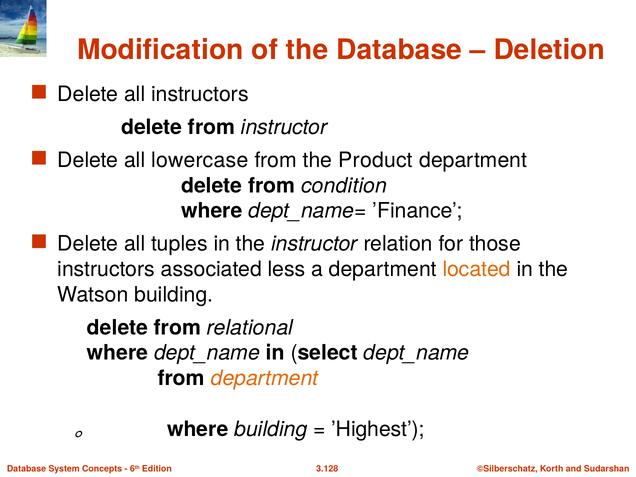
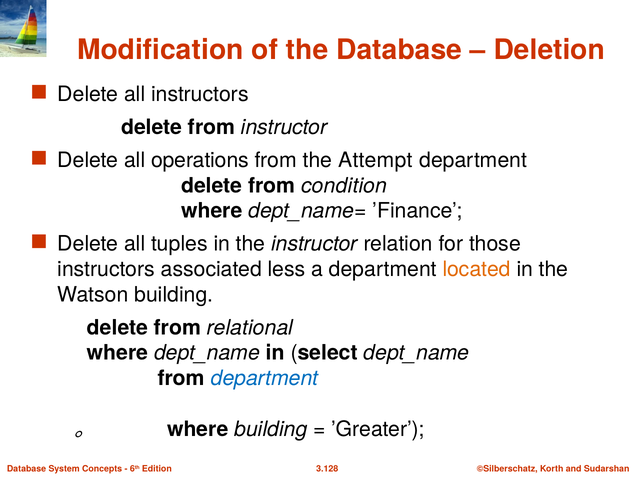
lowercase: lowercase -> operations (200, 160)
Product: Product -> Attempt (376, 160)
department colour: orange -> blue (264, 378)
’Highest: ’Highest -> ’Greater (378, 429)
